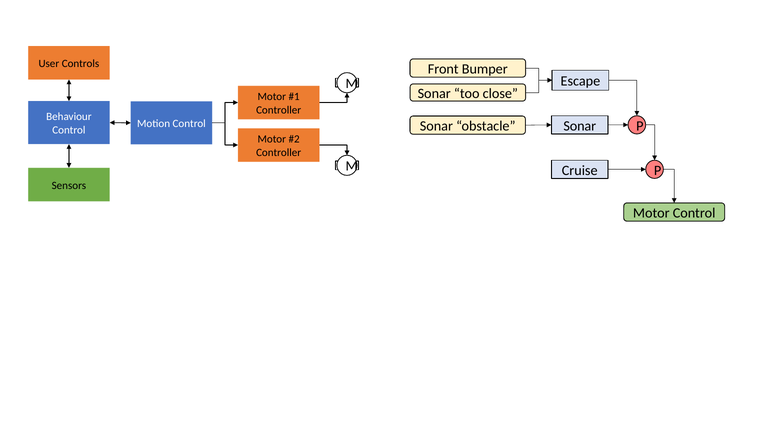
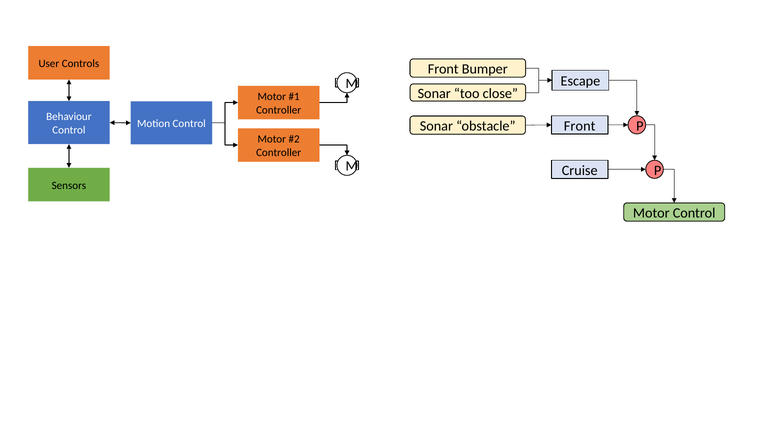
Sonar: Sonar -> Front (580, 126)
